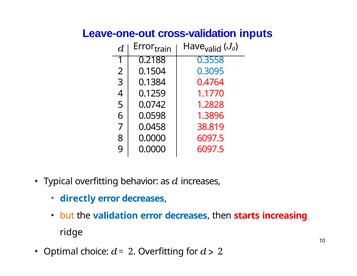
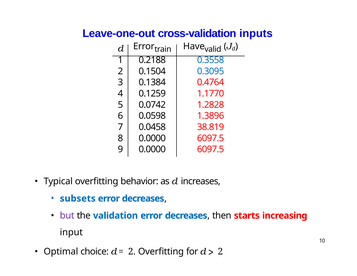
directly: directly -> subsets (78, 198)
but colour: orange -> purple (67, 215)
ridge: ridge -> input (71, 232)
